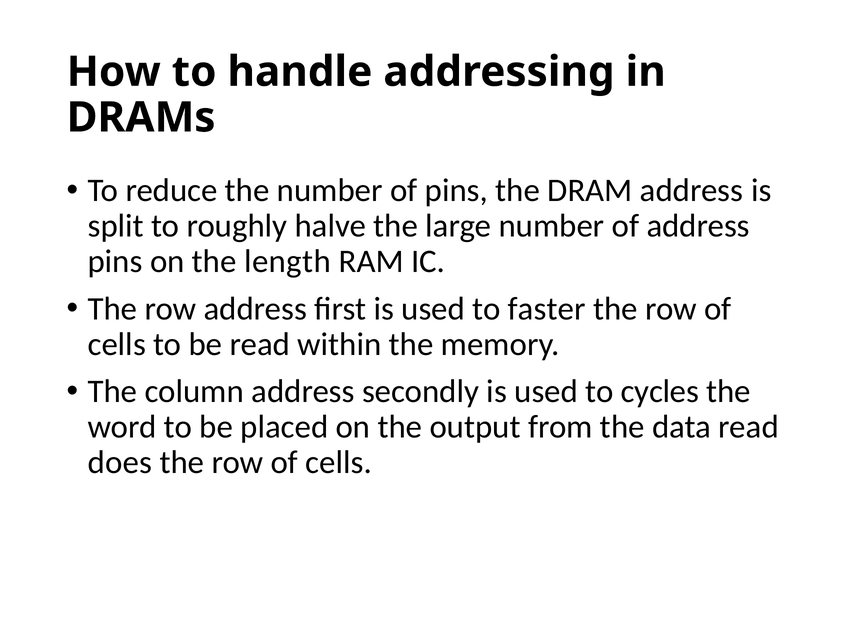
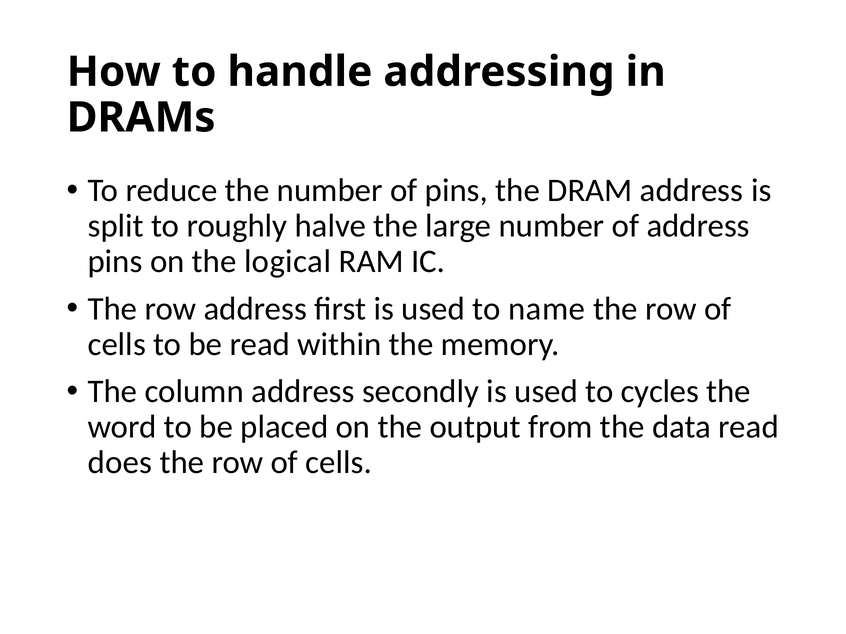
length: length -> logical (288, 262)
faster: faster -> name (547, 309)
